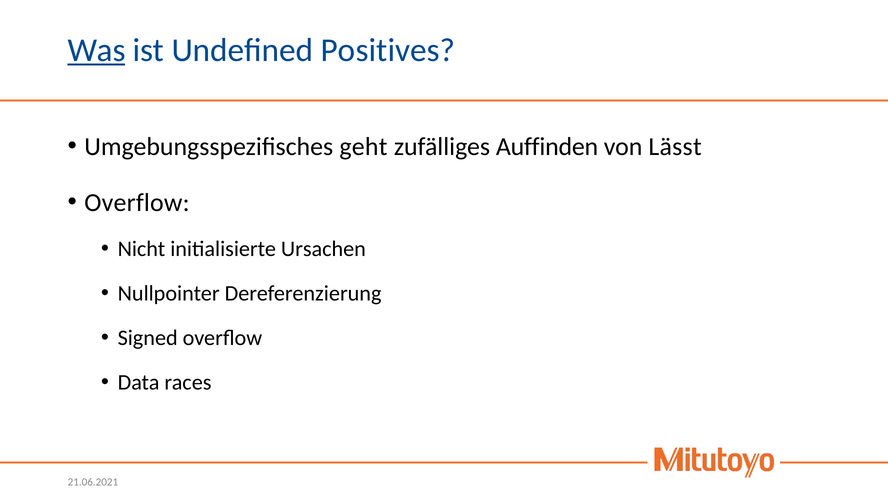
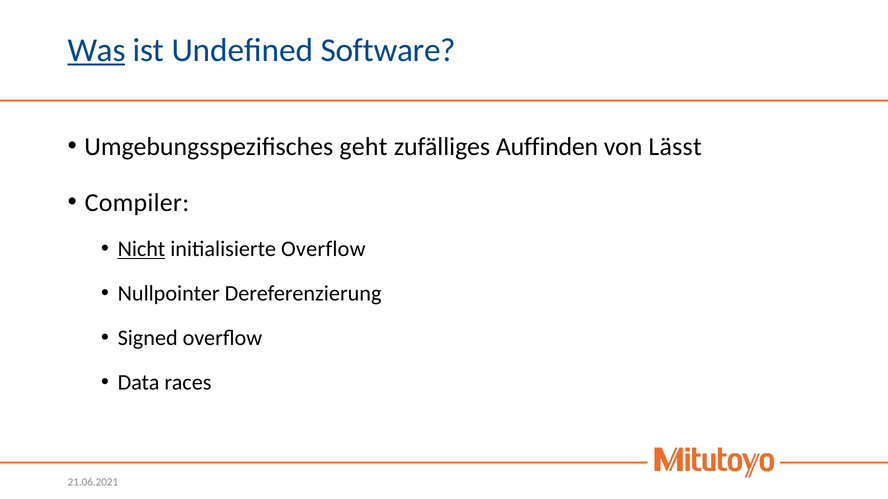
Positives: Positives -> Software (388, 50)
Overflow: Overflow -> Compiler (137, 203)
Nicht underline: none -> present (141, 249)
initialisierte Ursachen: Ursachen -> Overflow (323, 249)
